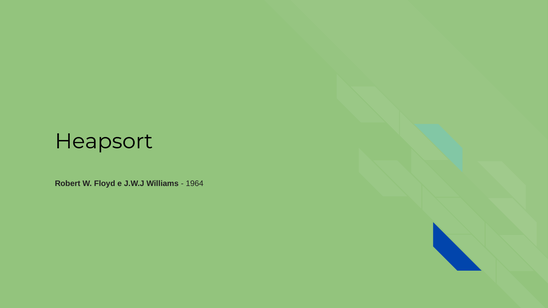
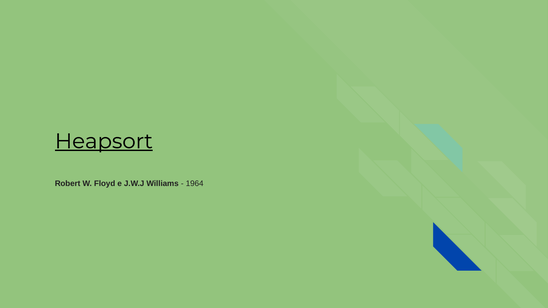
Heapsort underline: none -> present (104, 141)
